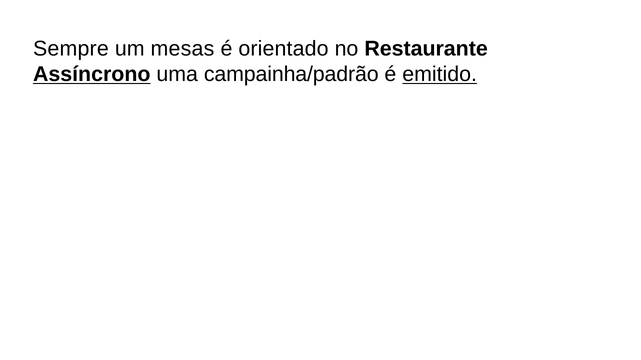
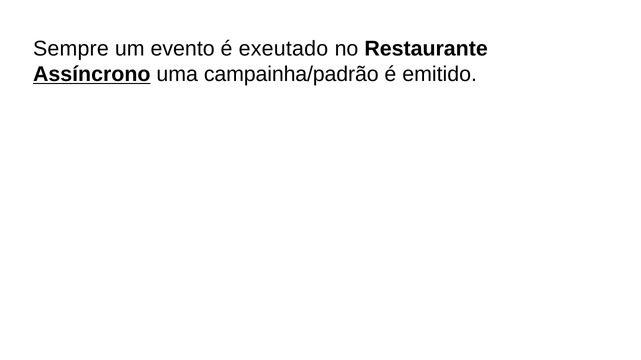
mesas: mesas -> evento (183, 49)
orientado: orientado -> exeutado (283, 49)
emitido underline: present -> none (440, 74)
